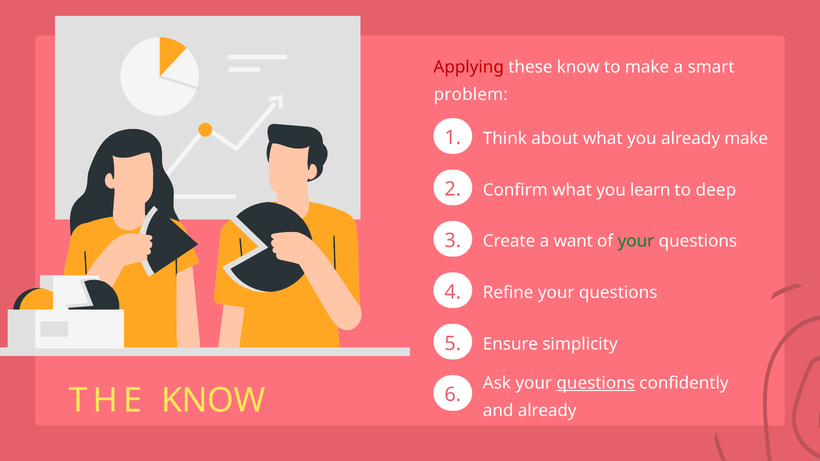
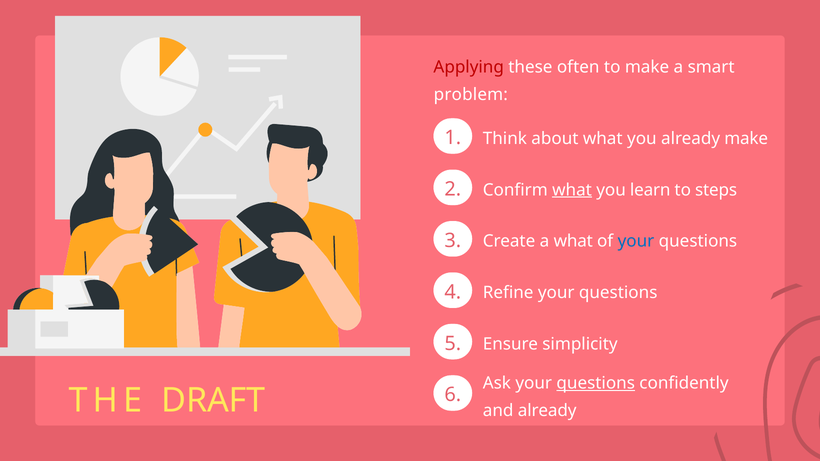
these know: know -> often (578, 67)
what underline: none -> present (572, 190)
deep: deep -> steps (716, 190)
a want: want -> what (573, 241)
your colour: green -> blue (636, 241)
THE KNOW: KNOW -> DRAFT (213, 401)
